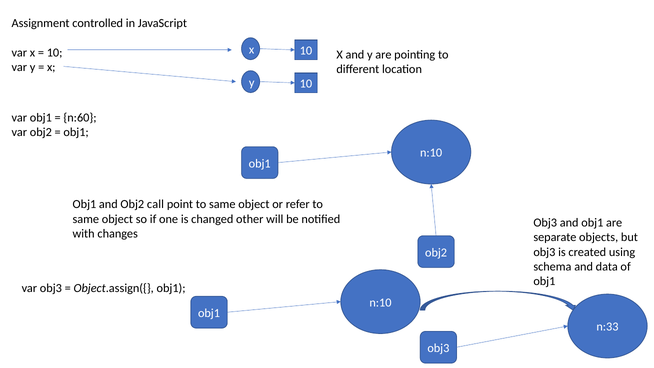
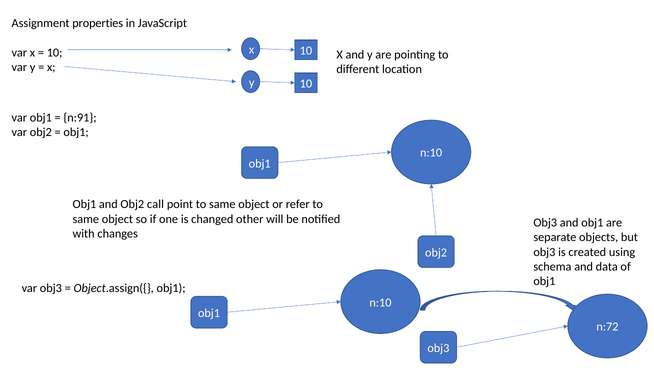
controlled: controlled -> properties (98, 23)
n:60: n:60 -> n:91 (80, 117)
n:33: n:33 -> n:72 (607, 327)
